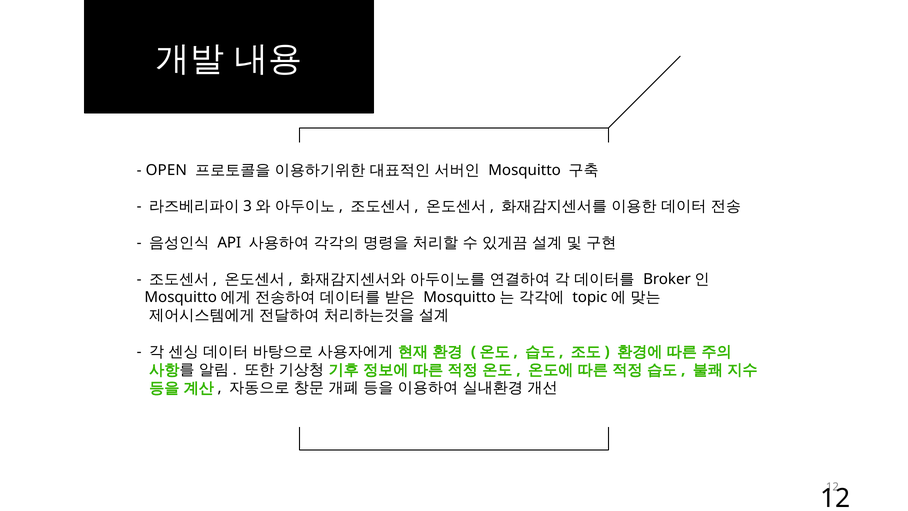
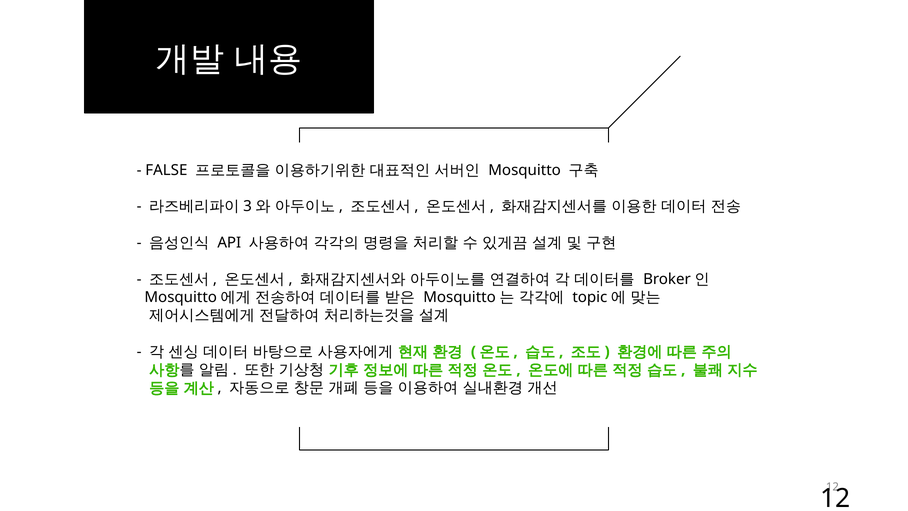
OPEN: OPEN -> FALSE (166, 170)
